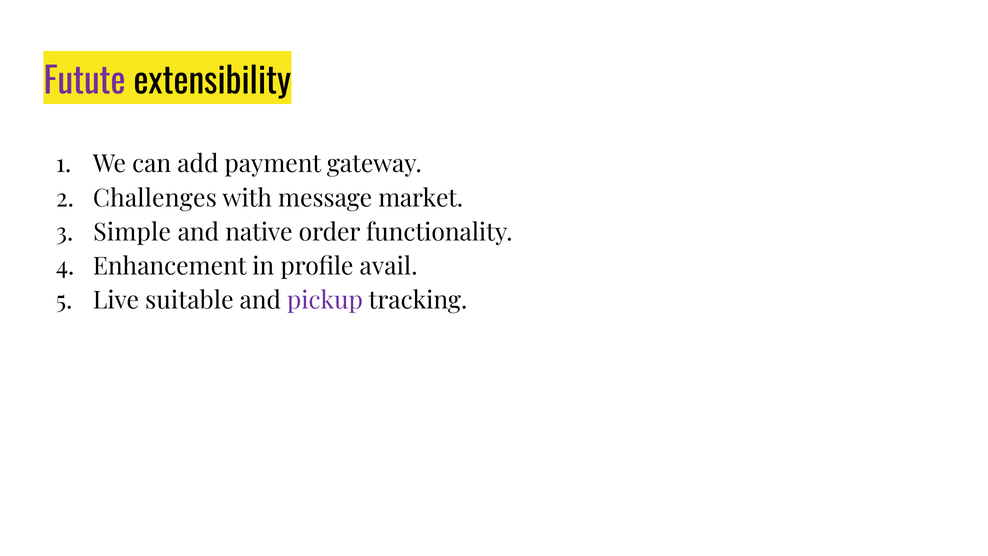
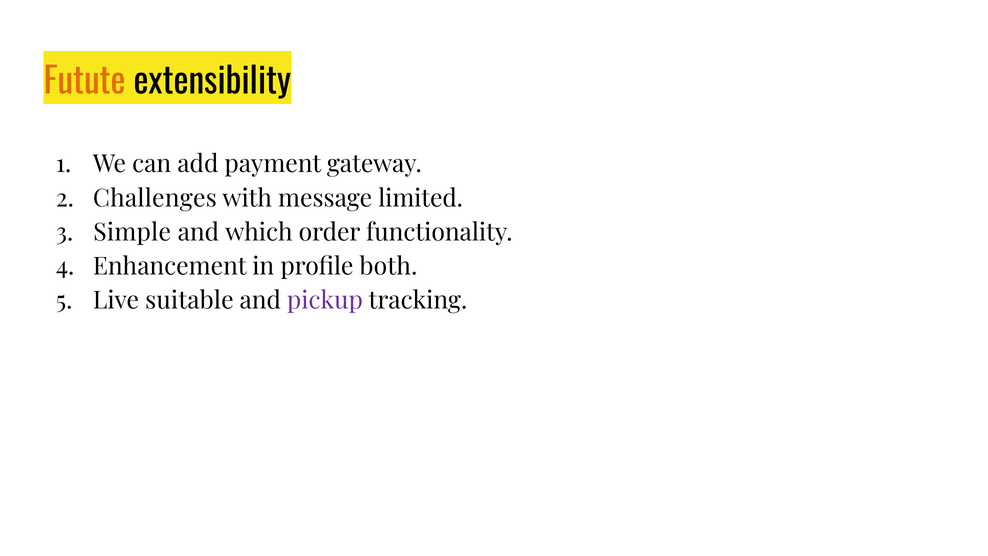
Futute colour: purple -> orange (85, 82)
market: market -> limited (421, 198)
native: native -> which (259, 232)
avail: avail -> both (389, 266)
